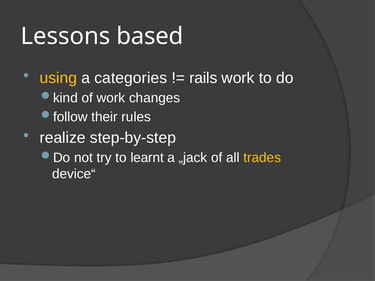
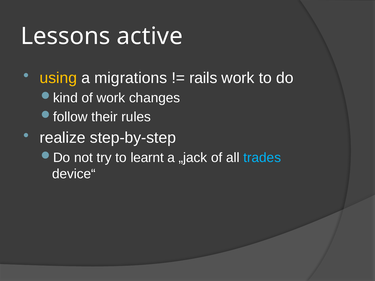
based: based -> active (150, 36)
categories: categories -> migrations (131, 78)
trades colour: yellow -> light blue (262, 158)
